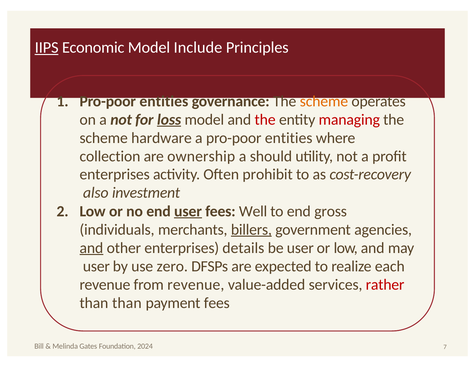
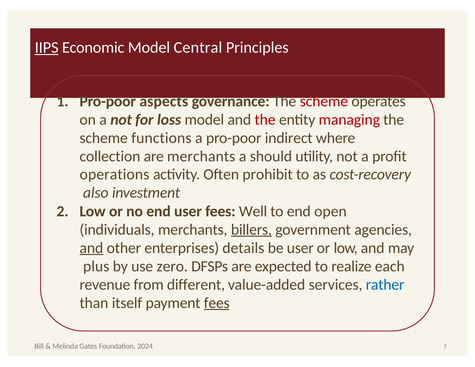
Include: Include -> Central (198, 47)
entities: entities -> aspects (164, 101)
scheme colour: orange -> red (324, 101)
loss underline: present -> none (169, 120)
hardware: hardware -> functions (161, 138)
a pro-poor entities: entities -> indirect (289, 138)
are ownership: ownership -> merchants (201, 156)
enterprises: enterprises -> operations (114, 175)
user underline: present -> none (188, 211)
gross: gross -> open (331, 211)
user: user -> plus (96, 266)
from revenue: revenue -> different (196, 285)
rather colour: red -> blue (385, 285)
than than: than -> itself (127, 303)
fees underline: none -> present (217, 303)
